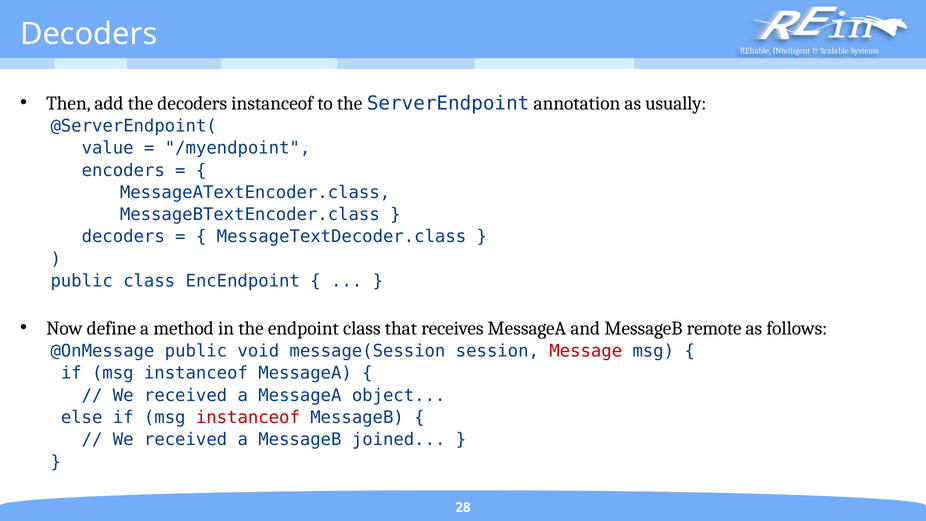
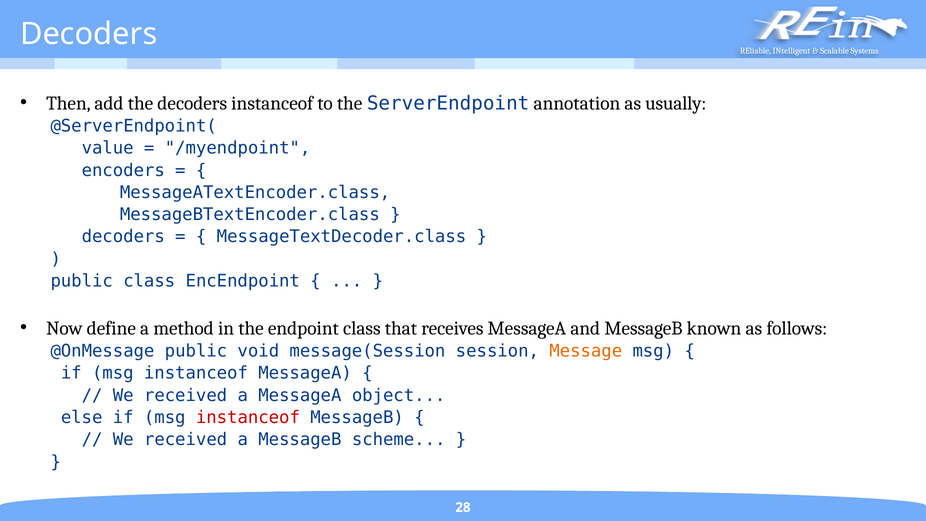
remote: remote -> known (714, 328)
Message colour: red -> orange (586, 351)
joined: joined -> scheme (399, 440)
